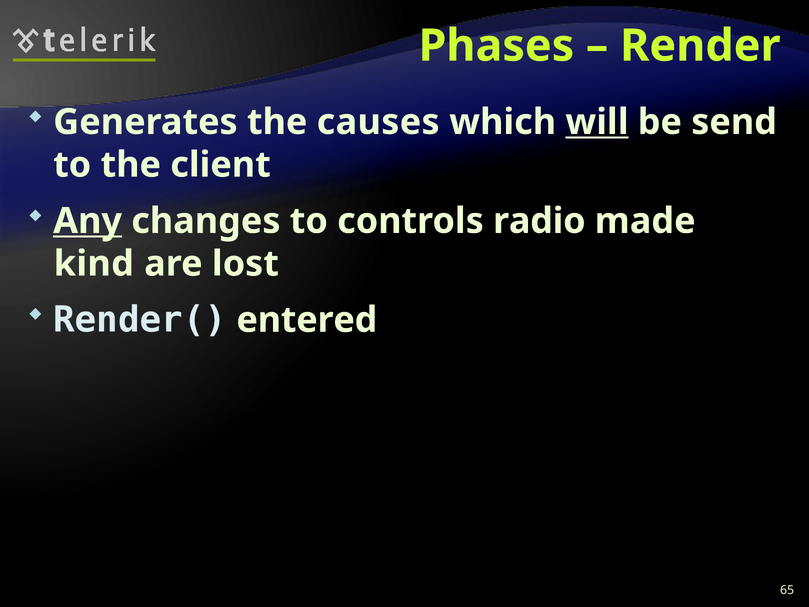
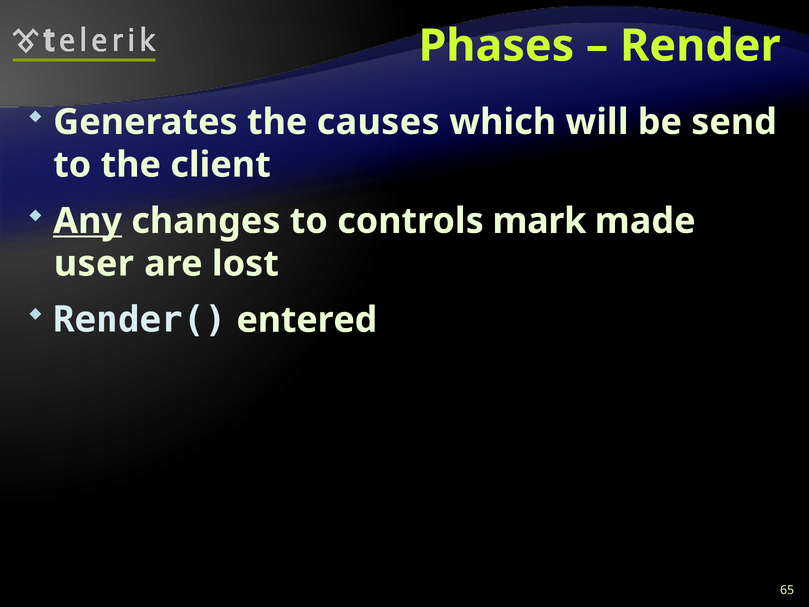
will underline: present -> none (597, 122)
radio: radio -> mark (539, 221)
kind: kind -> user (94, 264)
